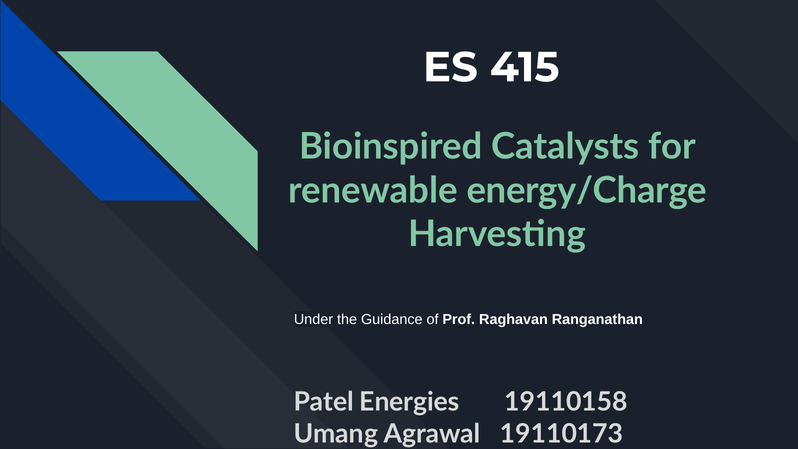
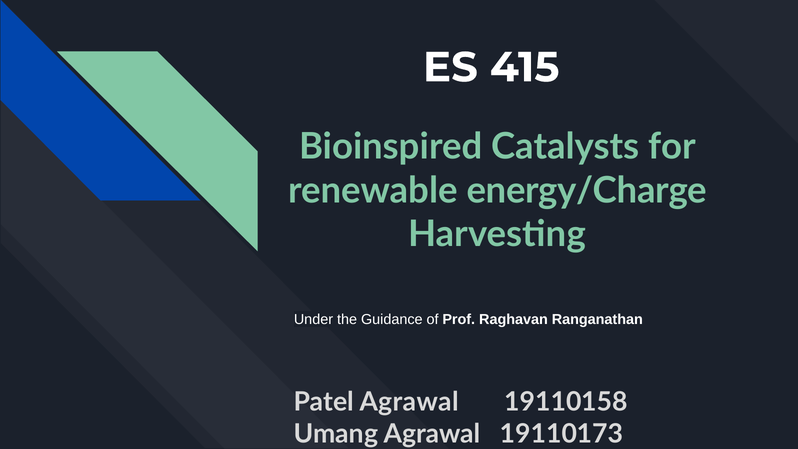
Patel Energies: Energies -> Agrawal (409, 402)
